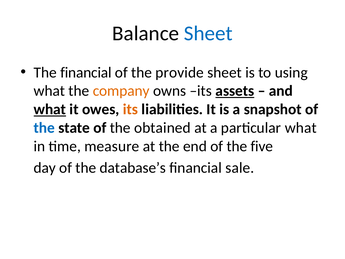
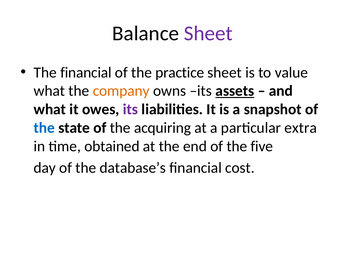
Sheet colour: blue -> purple (208, 33)
provide: provide -> practice (180, 72)
using: using -> value (291, 72)
what underline: present -> none (50, 109)
its colour: orange -> purple (130, 109)
obtained: obtained -> acquiring (163, 128)
particular what: what -> extra (301, 128)
measure: measure -> obtained (112, 146)
sale: sale -> cost (240, 168)
